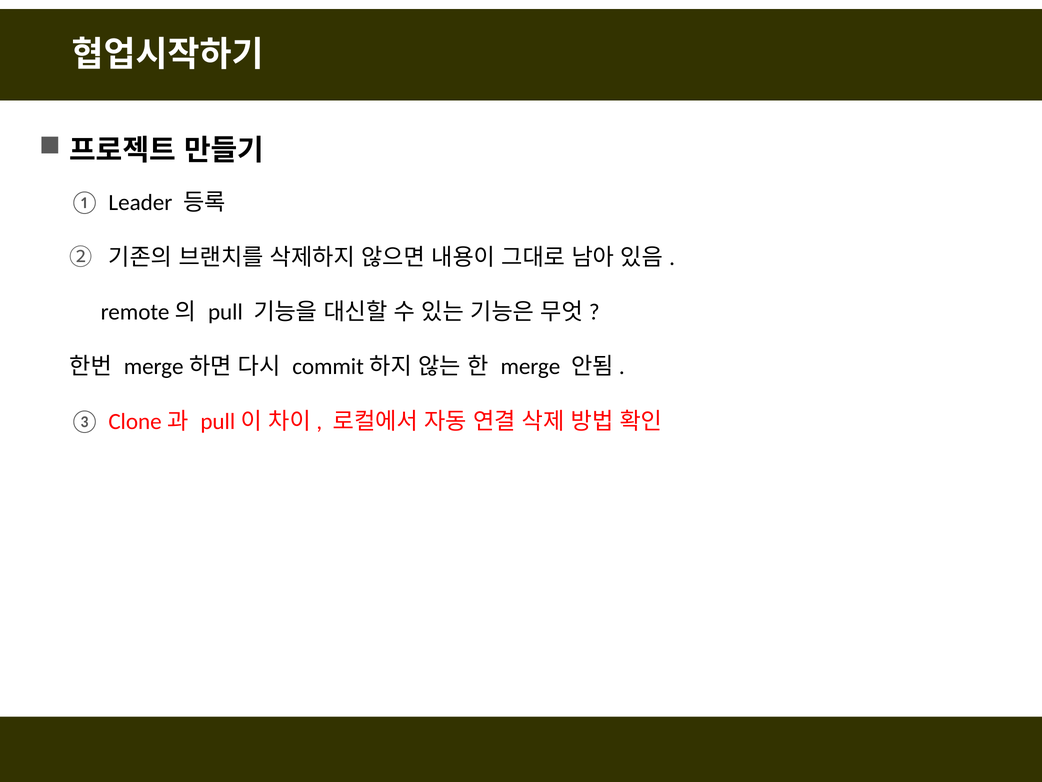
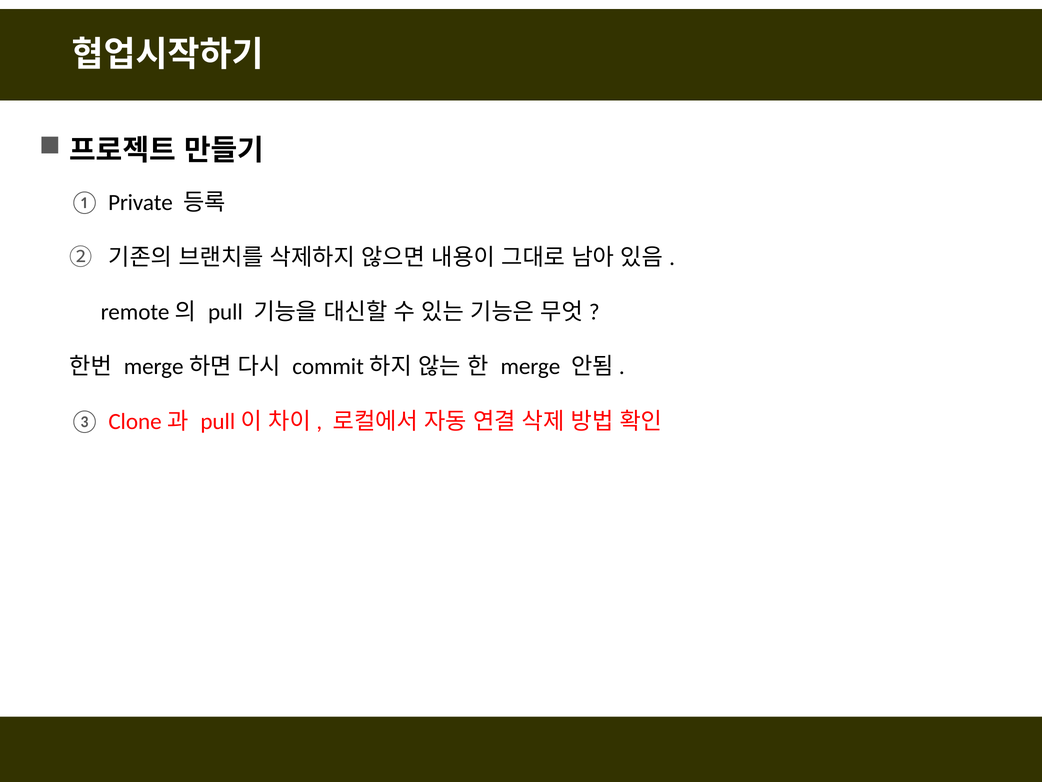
Leader: Leader -> Private (140, 203)
